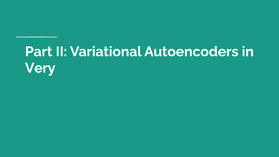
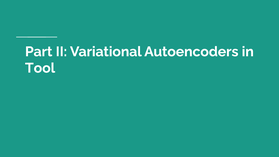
Very: Very -> Tool (40, 68)
